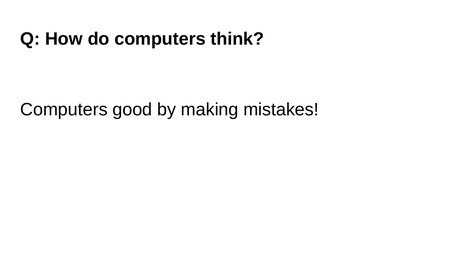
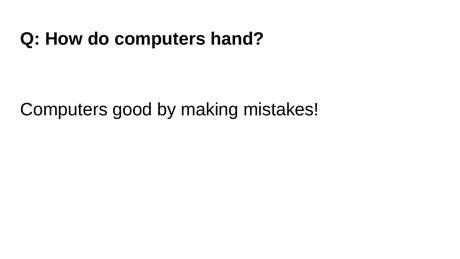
think: think -> hand (237, 39)
